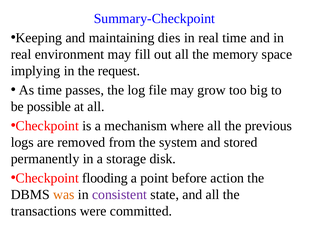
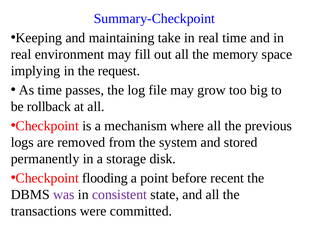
dies: dies -> take (169, 38)
possible: possible -> rollback (49, 106)
action: action -> recent (227, 178)
was colour: orange -> purple (64, 194)
